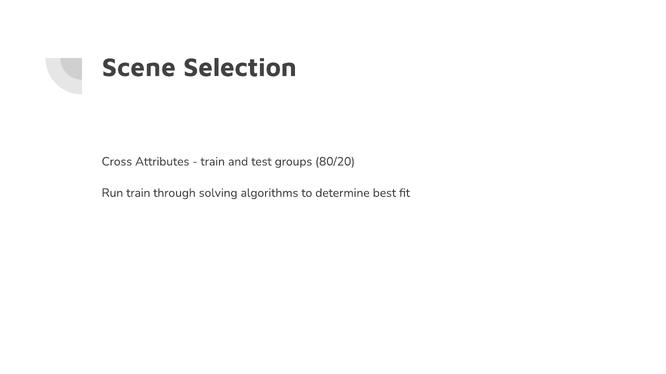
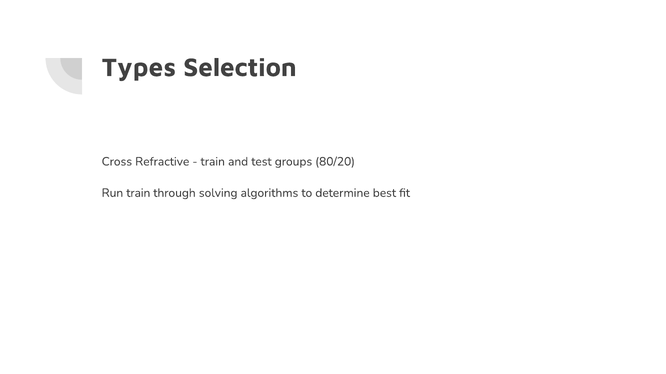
Scene: Scene -> Types (139, 68)
Attributes: Attributes -> Refractive (162, 162)
